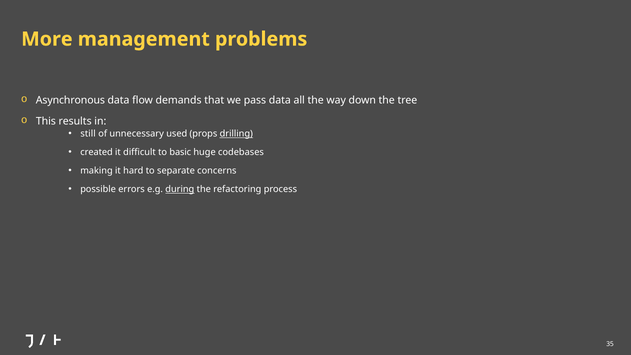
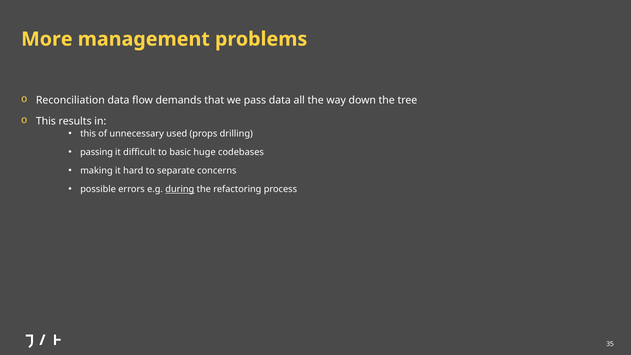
Asynchronous: Asynchronous -> Reconciliation (70, 100)
still: still -> this (88, 134)
drilling underline: present -> none (236, 134)
created: created -> passing (97, 152)
